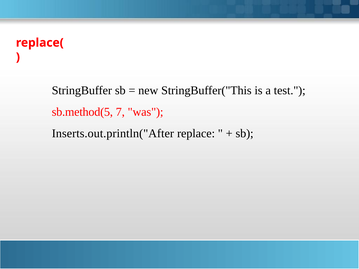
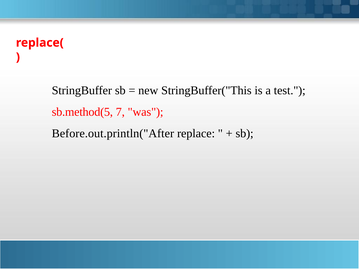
Inserts.out.println("After: Inserts.out.println("After -> Before.out.println("After (113, 134)
